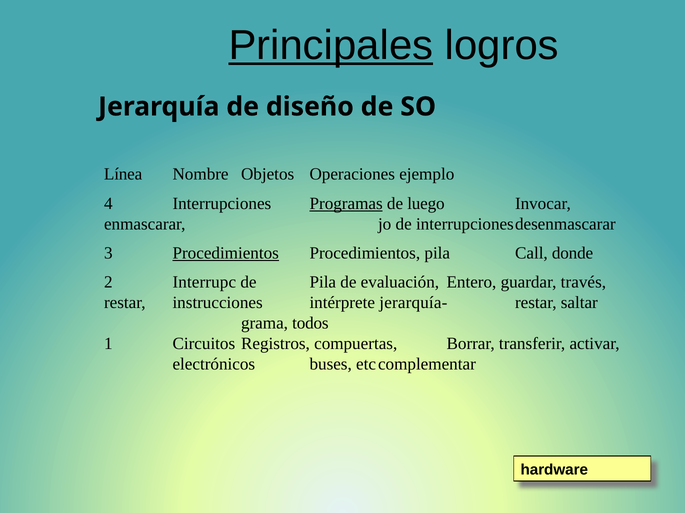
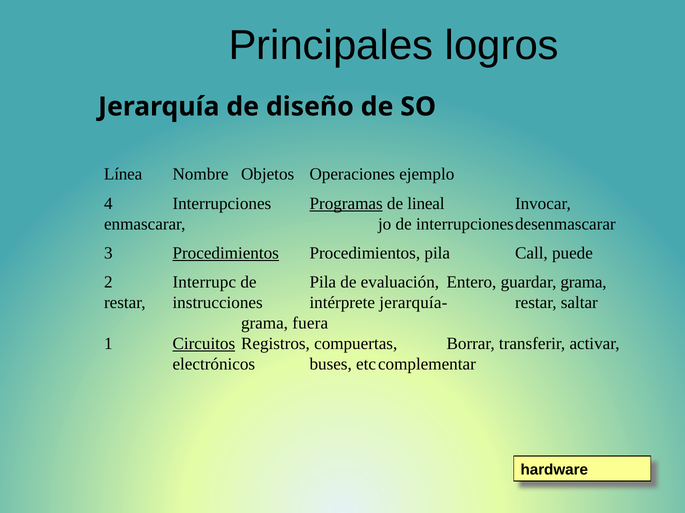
Principales underline: present -> none (331, 46)
luego: luego -> lineal (426, 204)
donde: donde -> puede (572, 253)
guardar través: través -> grama (584, 283)
todos: todos -> fuera (310, 324)
Circuitos underline: none -> present (204, 344)
